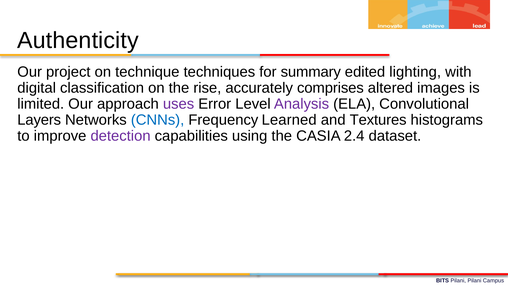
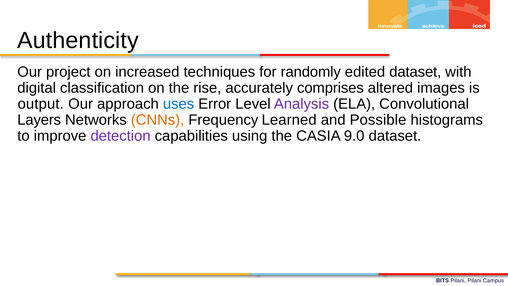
technique: technique -> increased (147, 72)
summary: summary -> randomly (311, 72)
edited lighting: lighting -> dataset (415, 72)
limited: limited -> output (41, 104)
uses colour: purple -> blue (179, 104)
CNNs colour: blue -> orange (158, 120)
Textures: Textures -> Possible (378, 120)
2.4: 2.4 -> 9.0 (354, 136)
